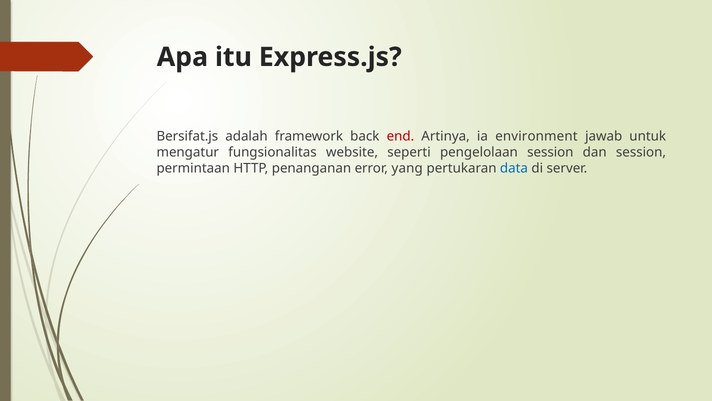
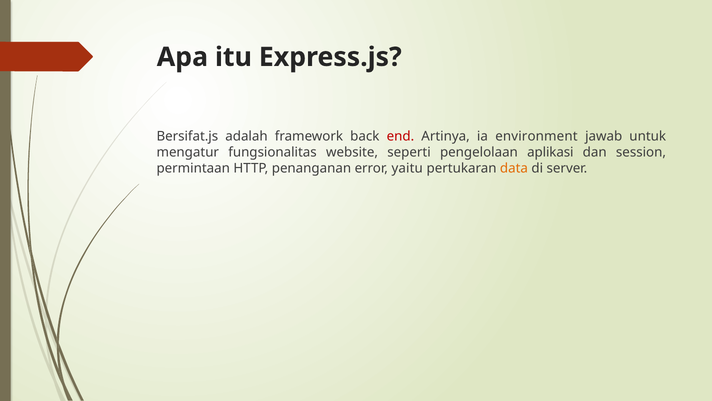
pengelolaan session: session -> aplikasi (550, 152)
yang: yang -> yaitu (407, 168)
data colour: blue -> orange (514, 168)
